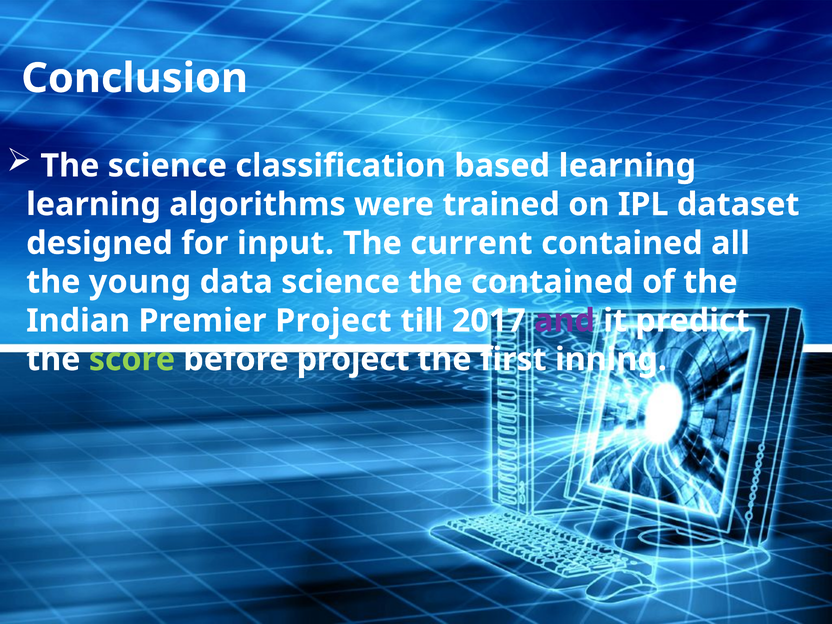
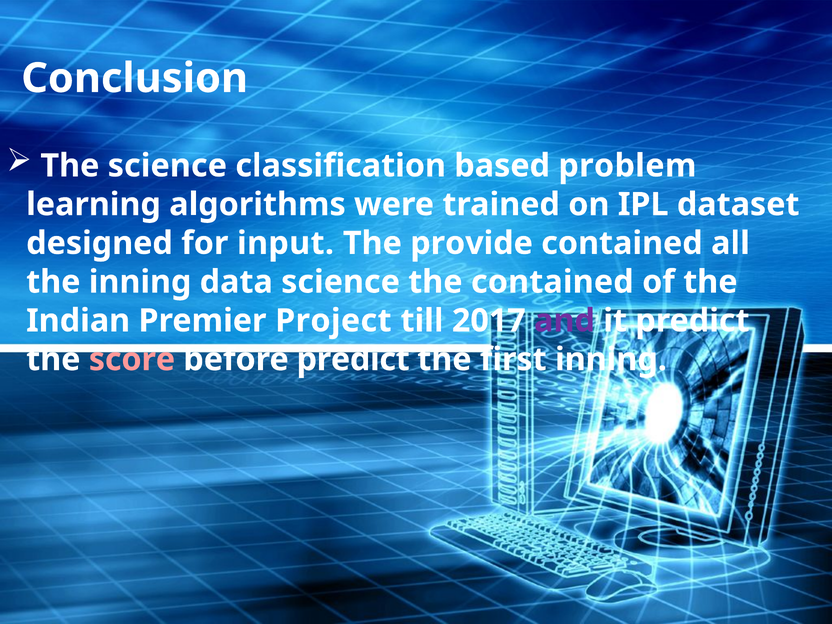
based learning: learning -> problem (627, 166)
current: current -> provide (472, 243)
the young: young -> inning (140, 282)
score colour: light green -> pink (132, 359)
before project: project -> predict (353, 359)
